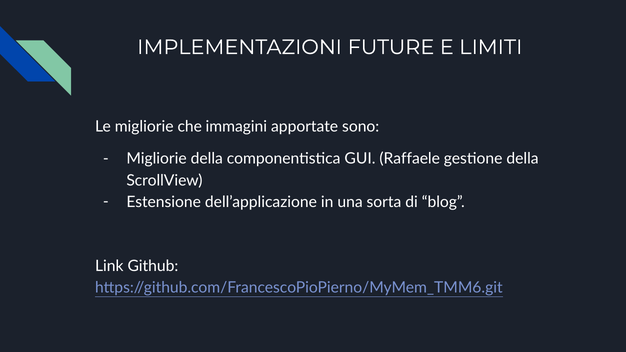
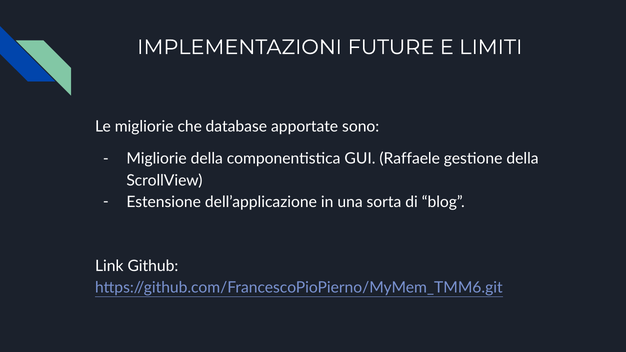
immagini: immagini -> database (236, 127)
